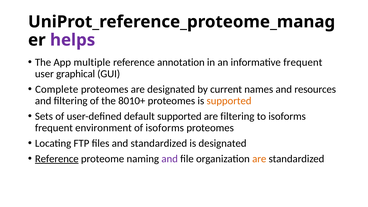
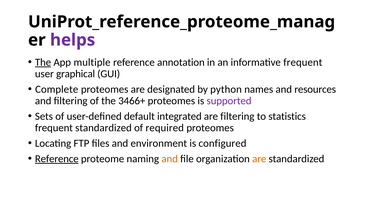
The underline: none -> present (43, 62)
current: current -> python (226, 89)
8010+: 8010+ -> 3466+ (132, 101)
supported colour: orange -> purple (229, 101)
default supported: supported -> integrated (179, 116)
to isoforms: isoforms -> statistics (287, 116)
frequent environment: environment -> standardized (103, 128)
of isoforms: isoforms -> required (165, 128)
and standardized: standardized -> environment (159, 143)
is designated: designated -> configured (222, 143)
and colour: purple -> orange (170, 159)
